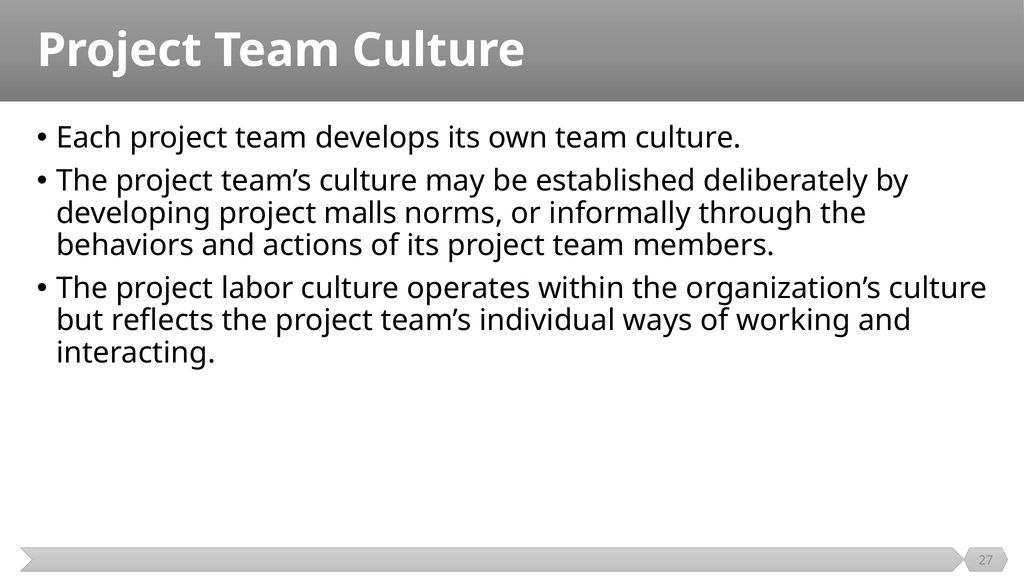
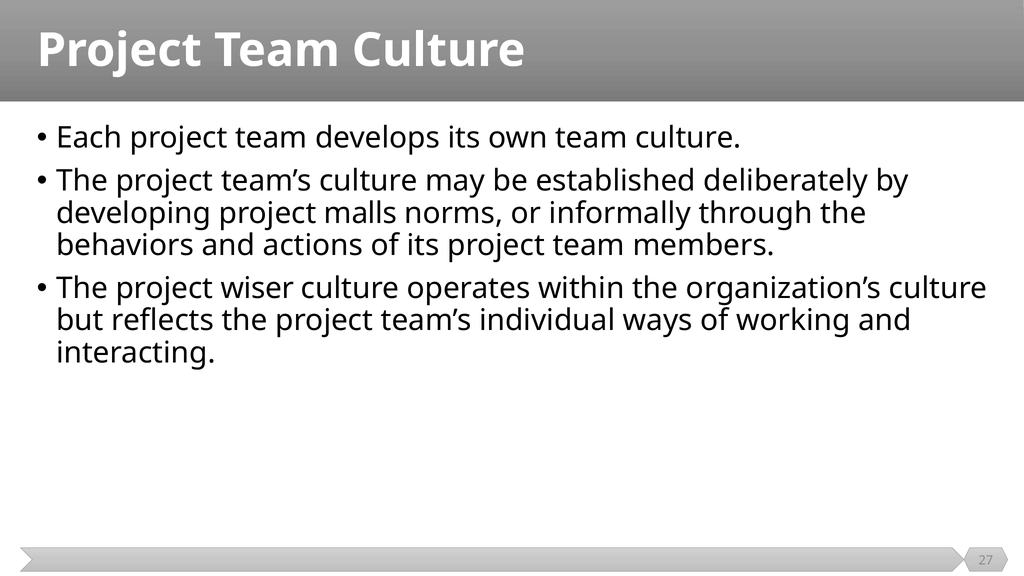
labor: labor -> wiser (257, 288)
